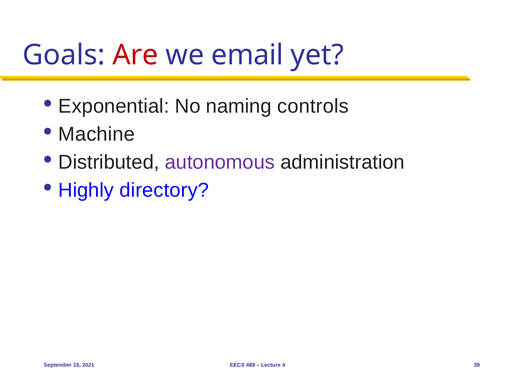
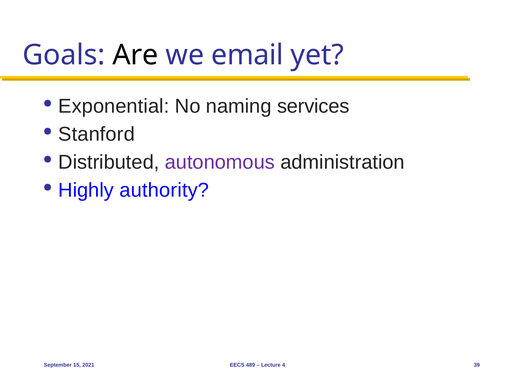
Are colour: red -> black (135, 55)
controls: controls -> services (313, 106)
Machine: Machine -> Stanford (97, 134)
directory: directory -> authority (164, 190)
